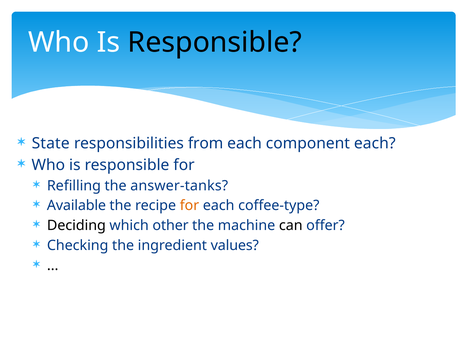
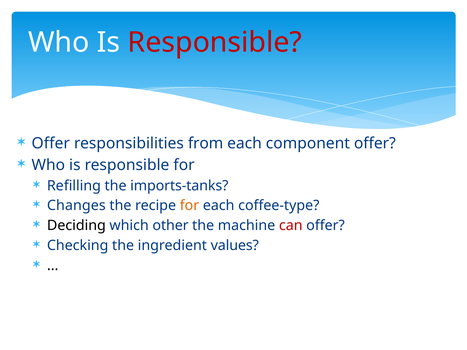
Responsible colour: black -> red (215, 42)
State: State -> Offer (51, 143)
component each: each -> offer (375, 143)
answer-tanks: answer-tanks -> imports-tanks (179, 186)
Available: Available -> Changes (76, 206)
can colour: black -> red (291, 226)
